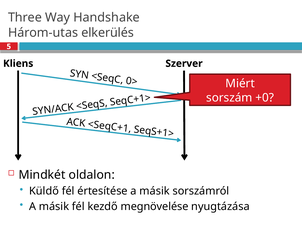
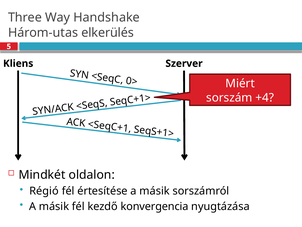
+0: +0 -> +4 (265, 97)
Küldő: Küldő -> Régió (44, 191)
megnövelése: megnövelése -> konvergencia (155, 206)
